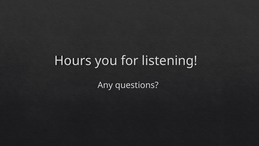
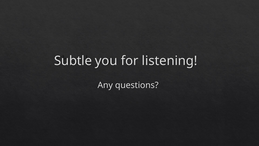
Hours: Hours -> Subtle (73, 61)
